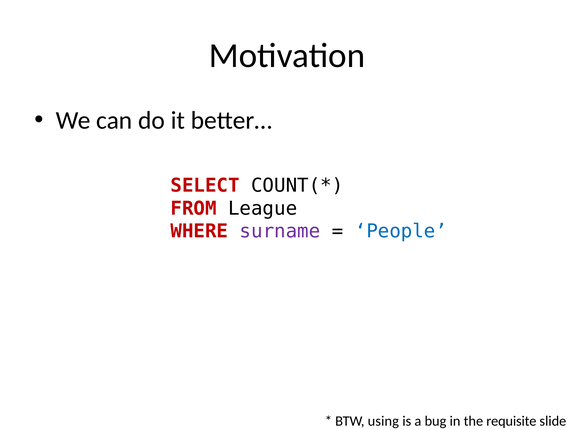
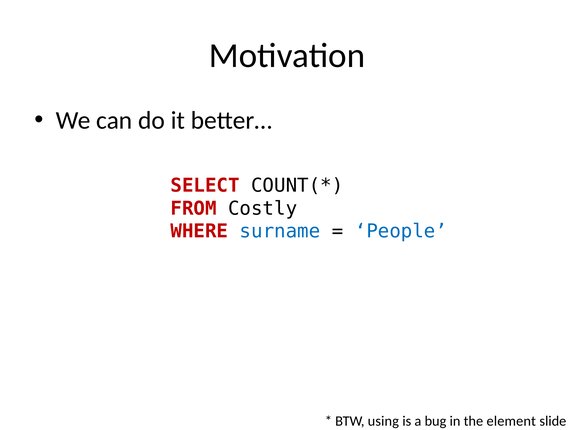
League: League -> Costly (263, 209)
surname colour: purple -> blue (280, 232)
requisite: requisite -> element (511, 421)
